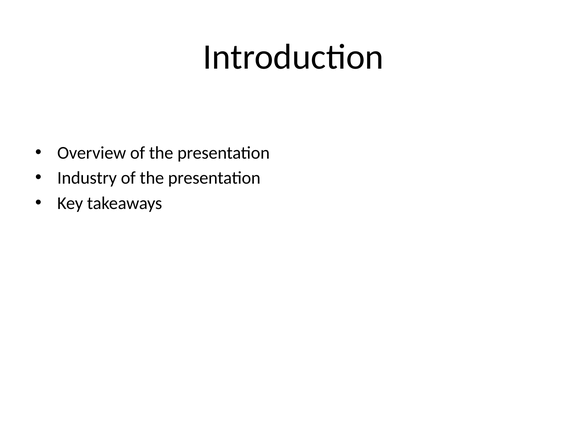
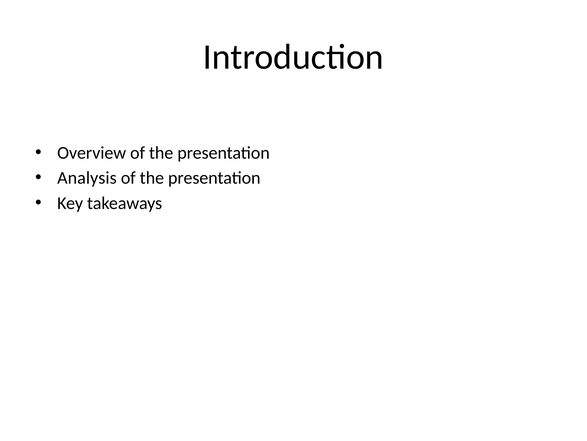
Industry: Industry -> Analysis (87, 178)
